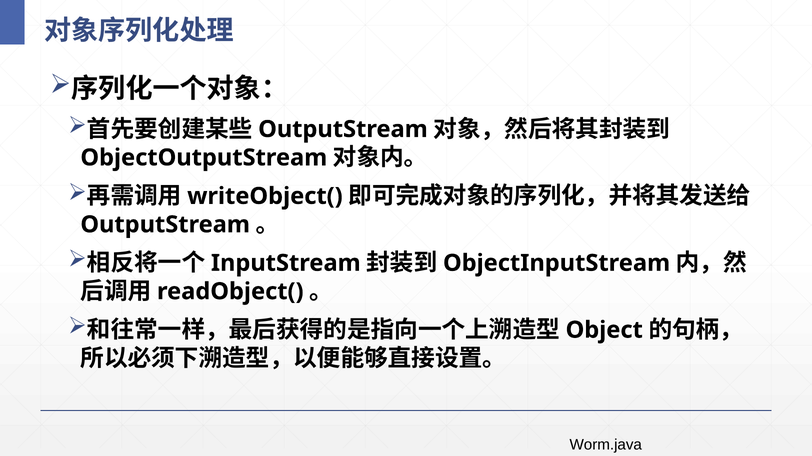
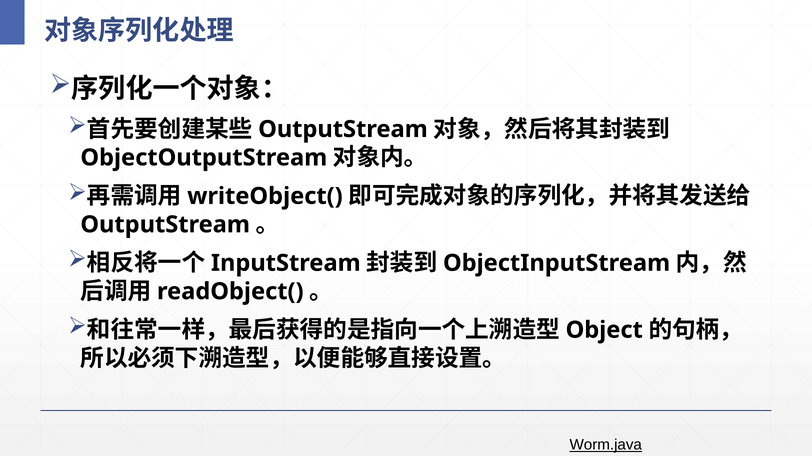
Worm.java underline: none -> present (606, 446)
